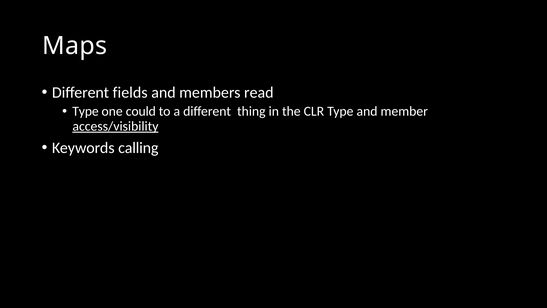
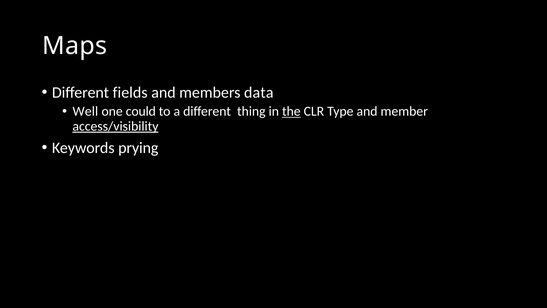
read: read -> data (259, 92)
Type: Type -> Well (85, 111)
the underline: none -> present (291, 111)
calling: calling -> prying (138, 148)
